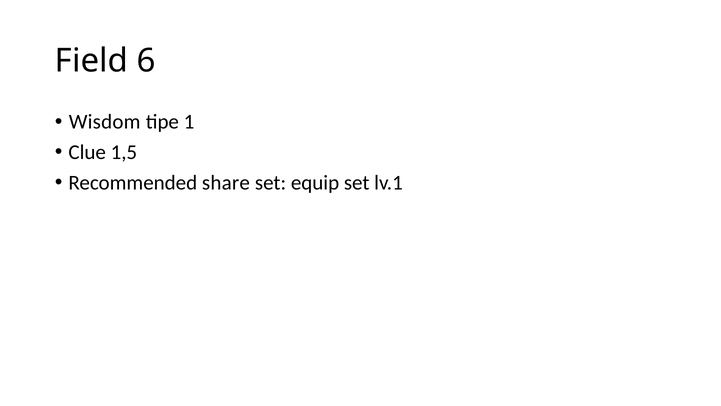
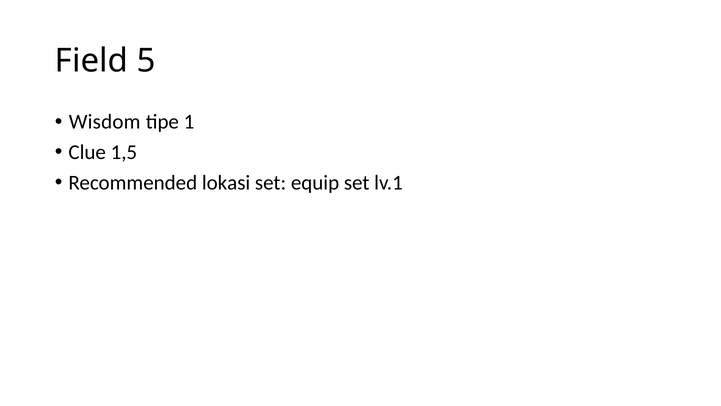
6: 6 -> 5 (146, 61)
share: share -> lokasi (226, 182)
